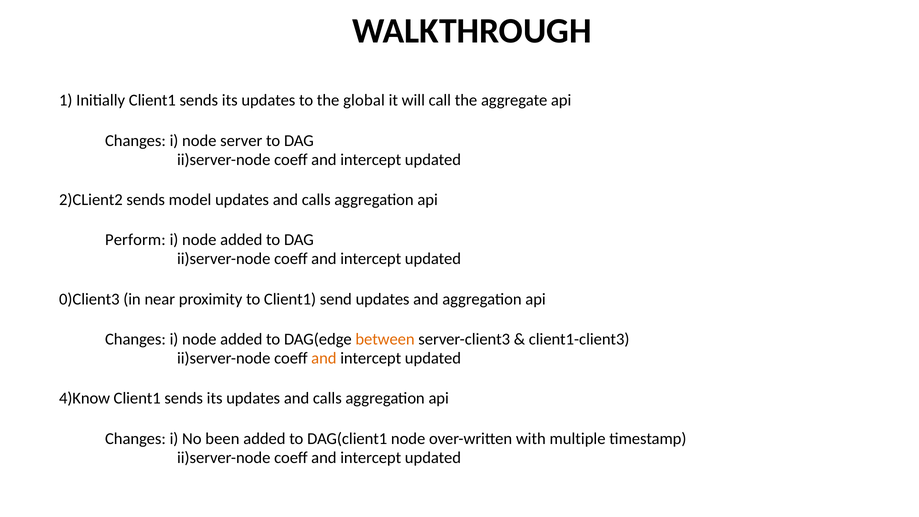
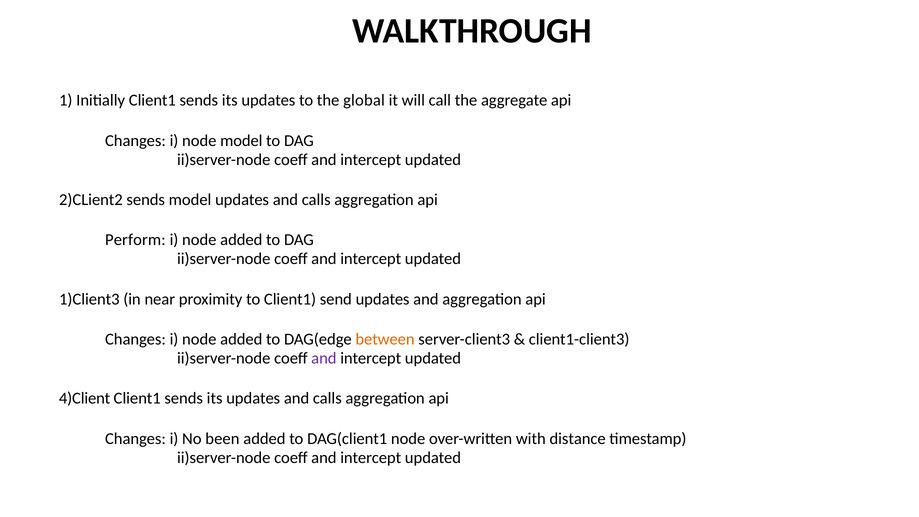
node server: server -> model (241, 141)
0)Client3: 0)Client3 -> 1)Client3 (89, 299)
and colour: orange -> purple (324, 358)
4)Know: 4)Know -> 4)Client (85, 398)
multiple: multiple -> distance (578, 439)
